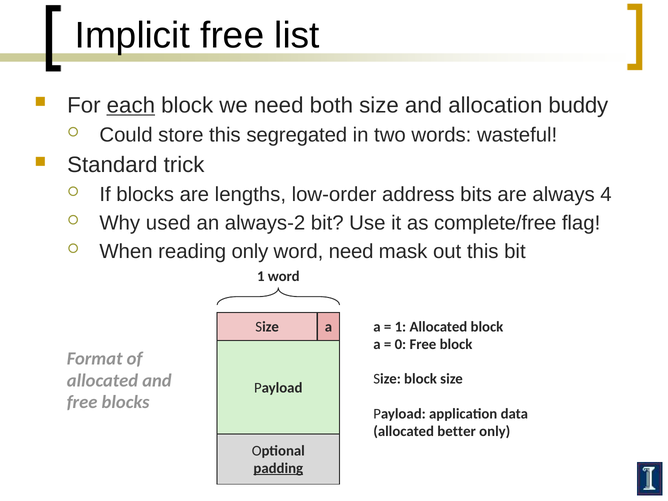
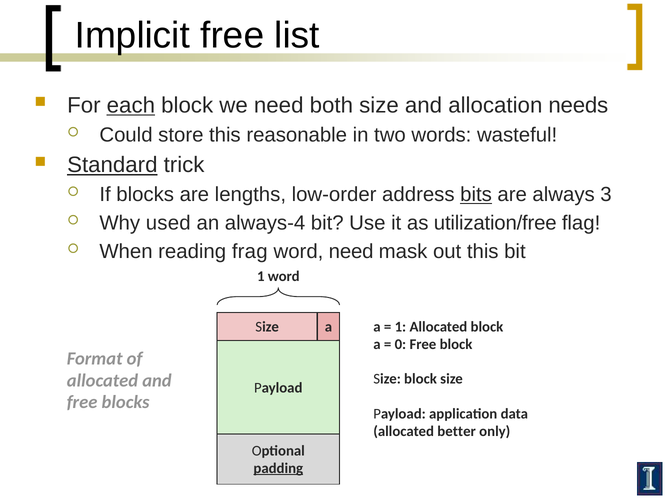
buddy: buddy -> needs (578, 105)
segregated: segregated -> reasonable (297, 135)
Standard underline: none -> present (112, 165)
bits underline: none -> present (476, 195)
4: 4 -> 3 (606, 195)
always-2: always-2 -> always-4 (265, 223)
complete/free: complete/free -> utilization/free (495, 223)
reading only: only -> frag (250, 252)
